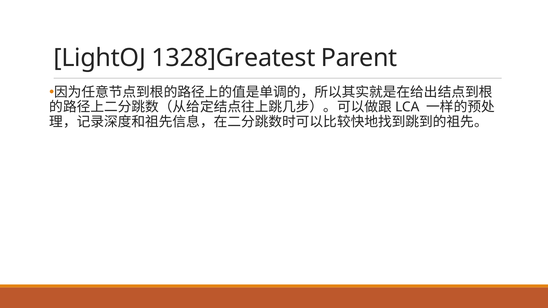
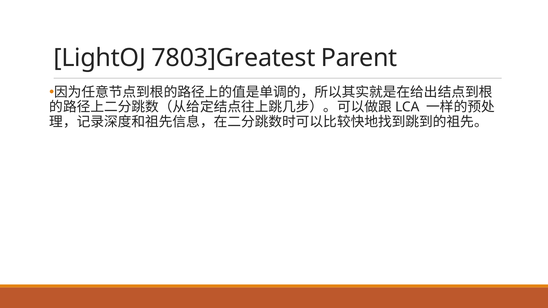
1328]Greatest: 1328]Greatest -> 7803]Greatest (233, 58)
